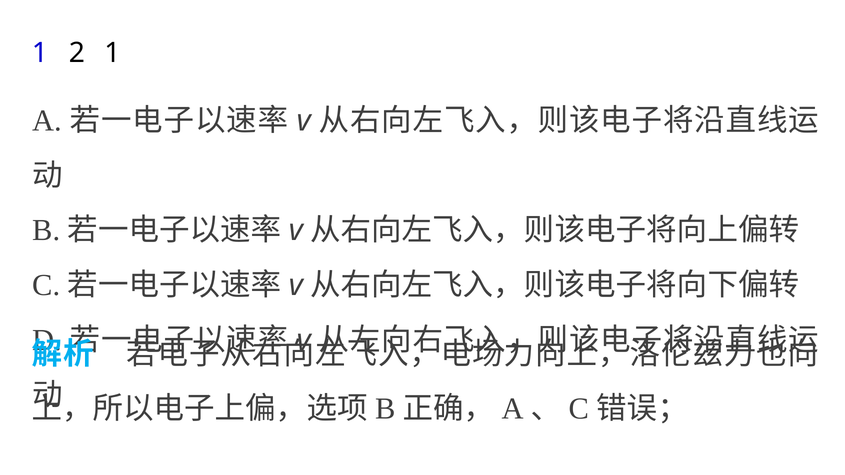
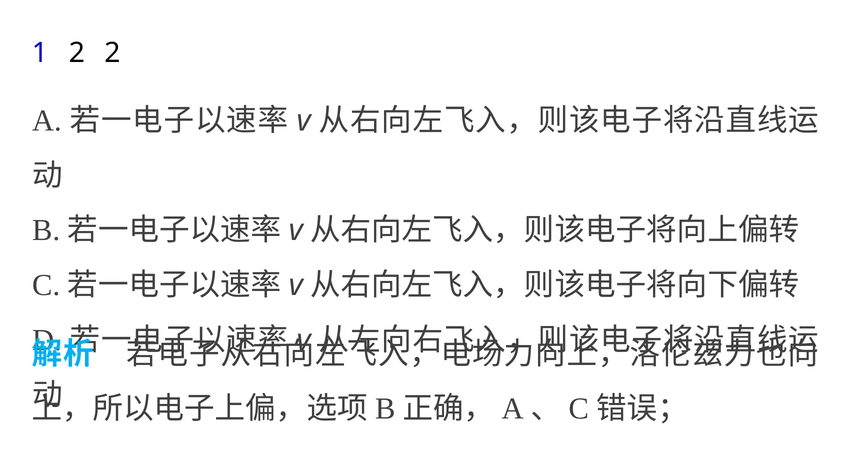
2 1: 1 -> 2 (112, 53)
